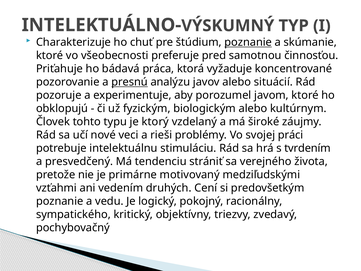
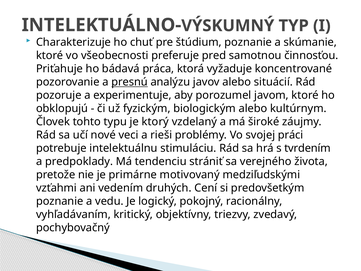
poznanie underline: present -> none (248, 42)
presvedčený: presvedčený -> predpoklady (79, 161)
sympatického: sympatického -> vyhľadávaním (73, 214)
